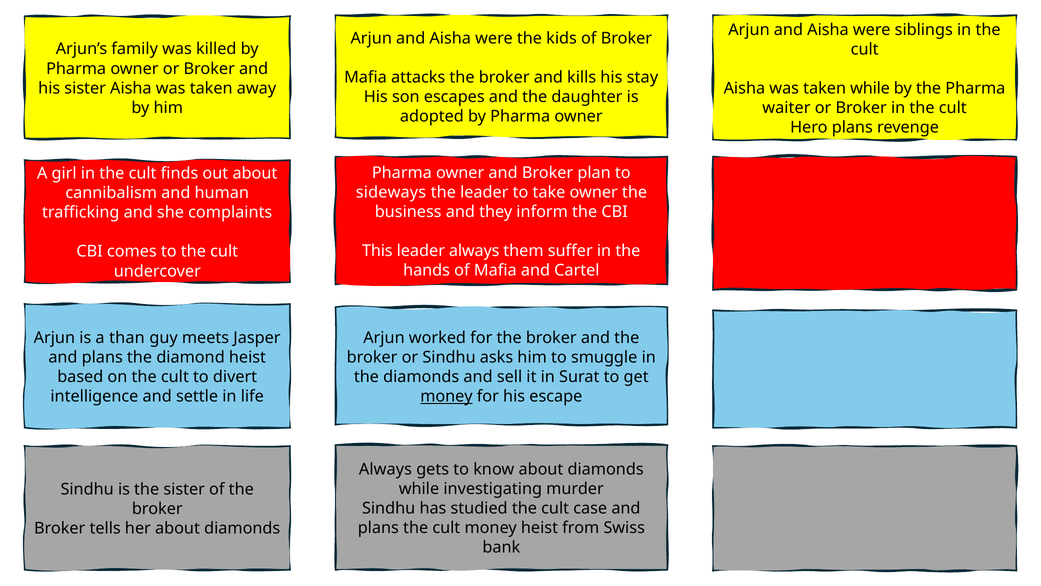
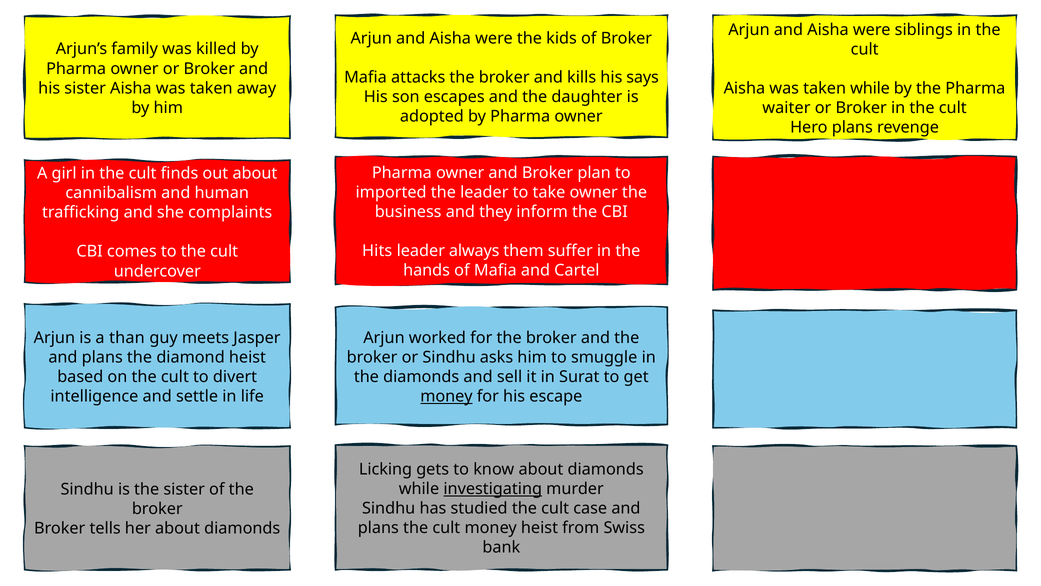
stay: stay -> says (643, 77)
sideways: sideways -> imported (391, 192)
This: This -> Hits (377, 251)
Always: Always -> Licking (386, 469)
investigating underline: none -> present (493, 489)
